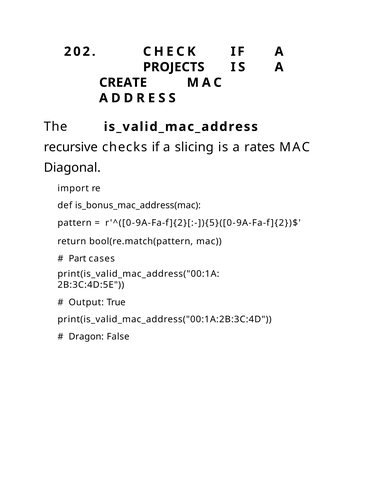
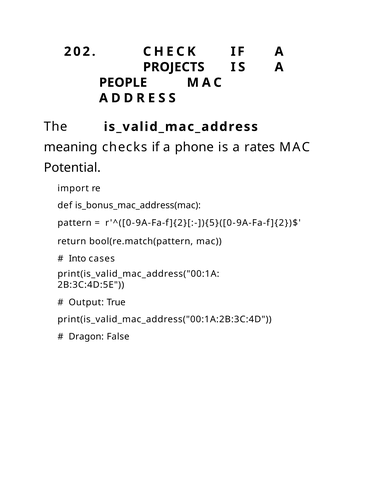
CREATE: CREATE -> PEOPLE (123, 83)
recursive: recursive -> meaning (71, 147)
slicing: slicing -> phone (194, 147)
Diagonal: Diagonal -> Potential (72, 167)
Part: Part -> Into (77, 259)
